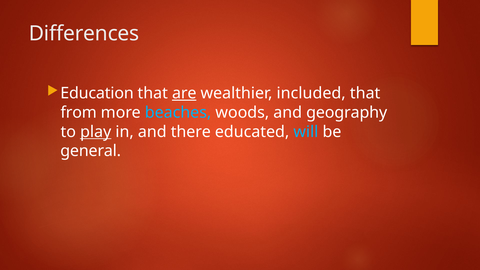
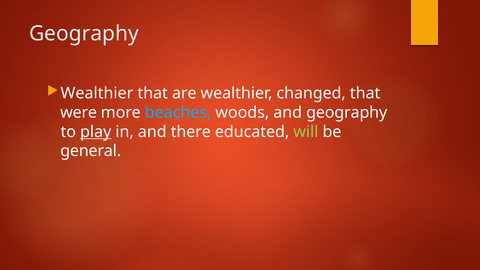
Differences: Differences -> Geography (84, 34)
Education: Education -> Wealthier (97, 93)
are underline: present -> none (184, 93)
included: included -> changed (311, 93)
from: from -> were (79, 113)
will colour: light blue -> light green (306, 132)
